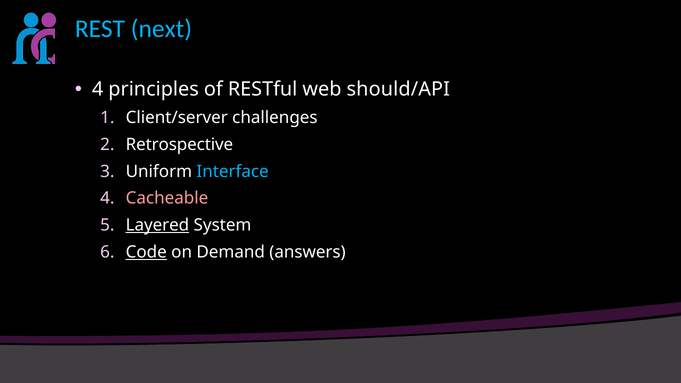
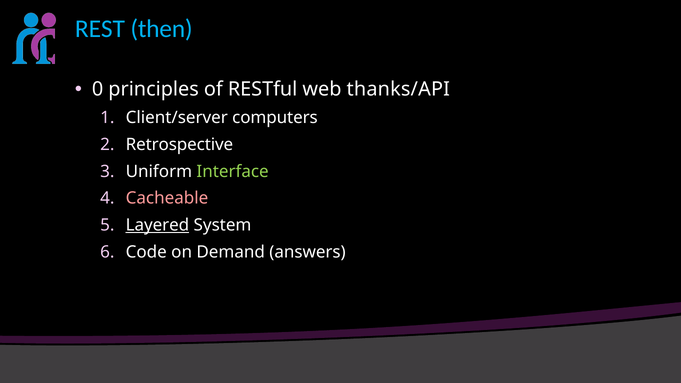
next: next -> then (162, 29)
4: 4 -> 0 (98, 89)
should/API: should/API -> thanks/API (398, 89)
challenges: challenges -> computers (275, 118)
Interface colour: light blue -> light green (233, 171)
Code underline: present -> none (146, 252)
